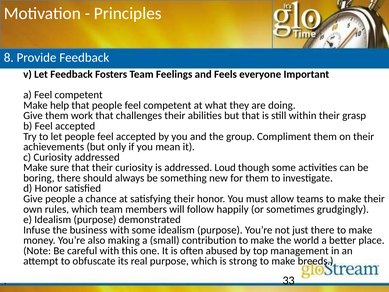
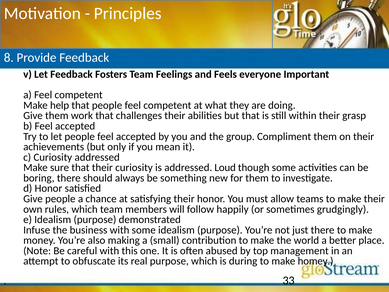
strong: strong -> during (243, 261)
breeds: breeds -> homey (316, 261)
